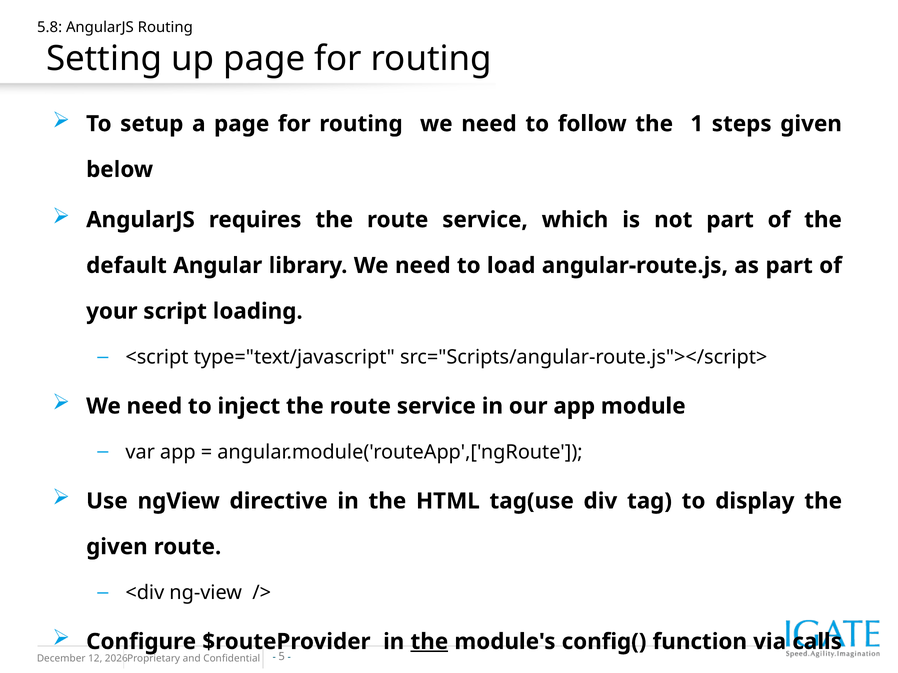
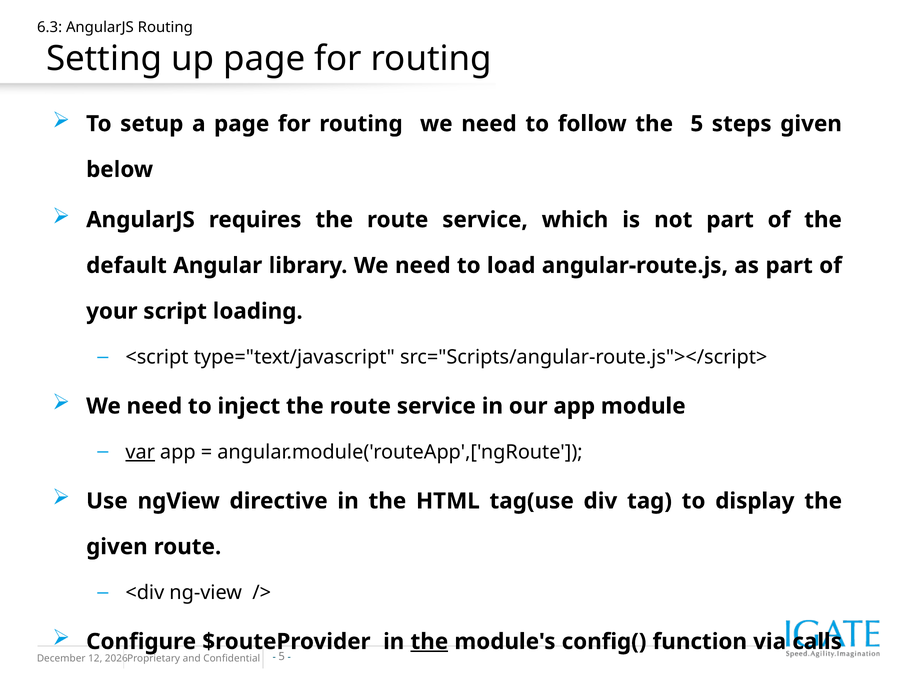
5.8: 5.8 -> 6.3 (50, 27)
the 1: 1 -> 5 (697, 124)
var underline: none -> present (140, 452)
